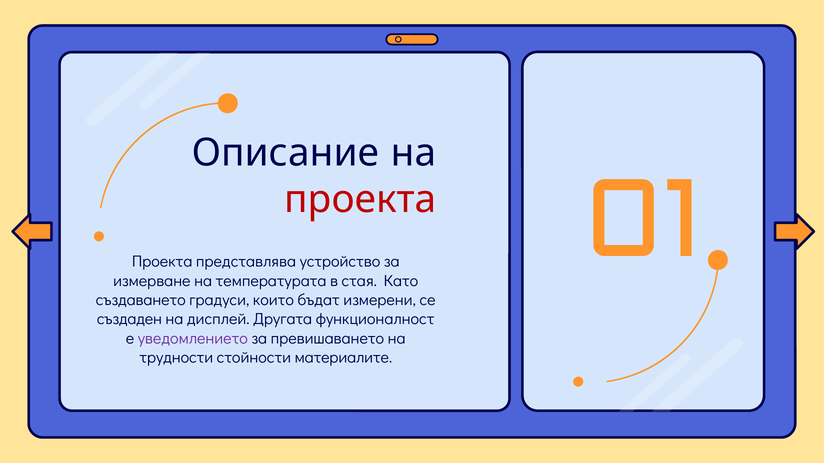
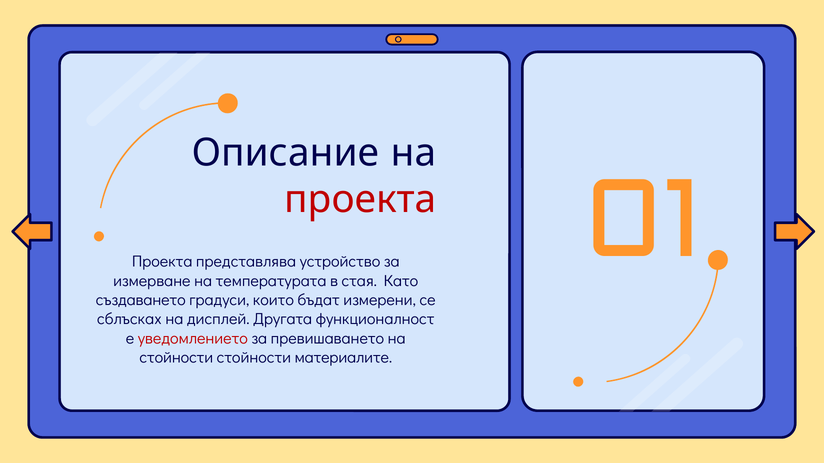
създаден: създаден -> сблъсках (129, 320)
уведомлението colour: purple -> red (193, 339)
трудности: трудности -> стойности (176, 358)
